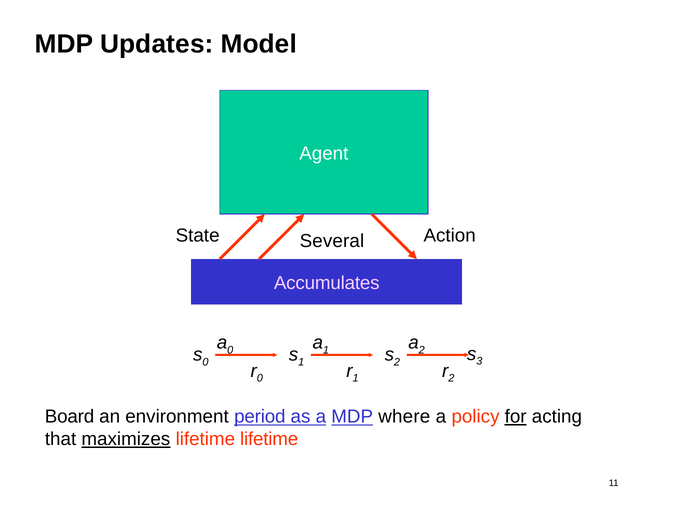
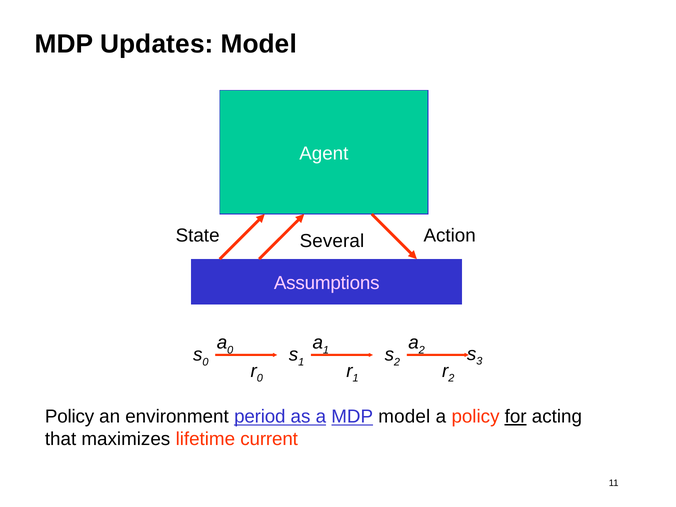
Accumulates: Accumulates -> Assumptions (327, 283)
Board: Board -> Policy (70, 417)
MDP where: where -> model (404, 417)
maximizes underline: present -> none (126, 439)
lifetime lifetime: lifetime -> current (269, 439)
